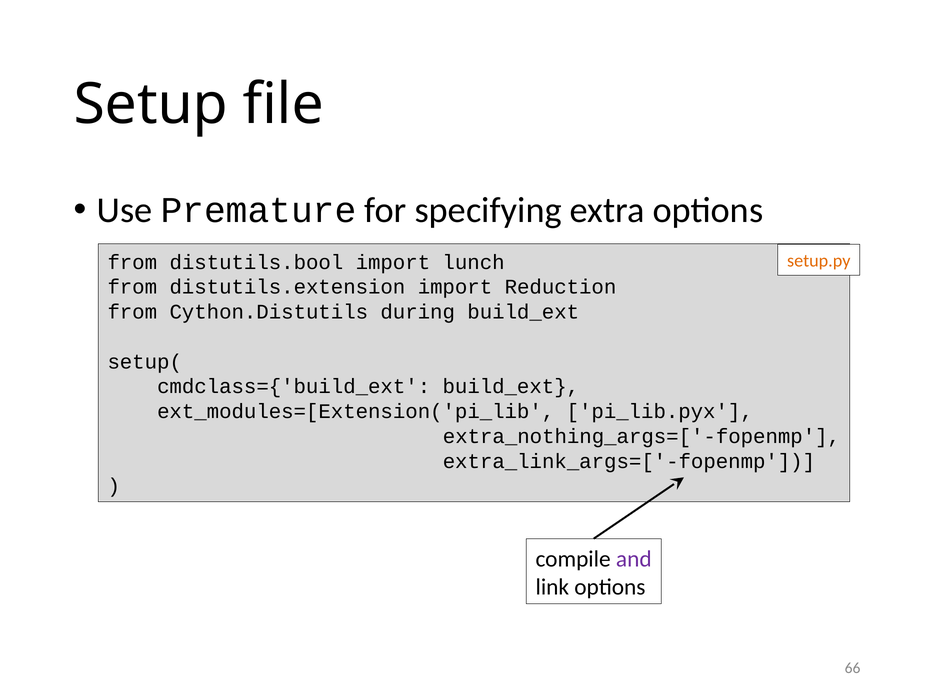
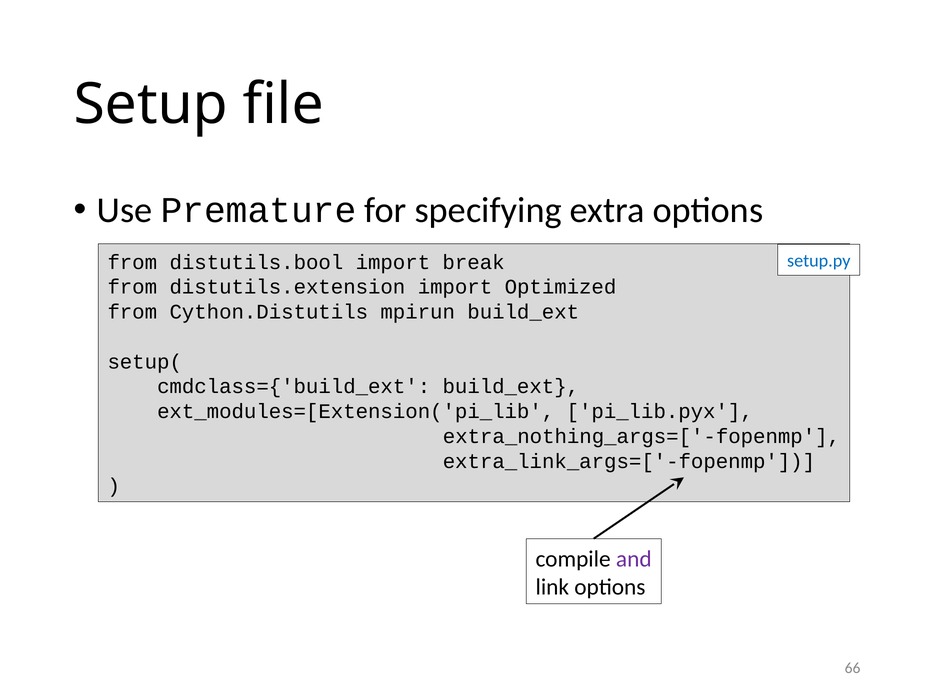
setup.py colour: orange -> blue (819, 261)
lunch: lunch -> break (474, 262)
Reduction: Reduction -> Optimized (561, 287)
during: during -> mpirun (418, 312)
